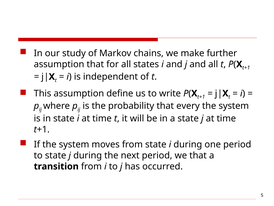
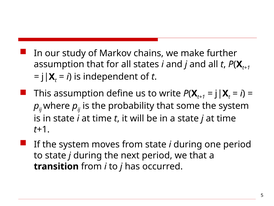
every: every -> some (188, 106)
